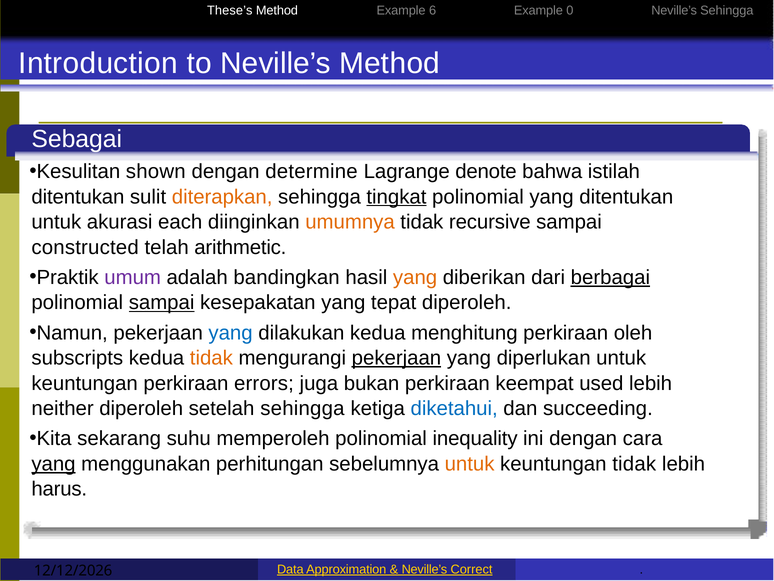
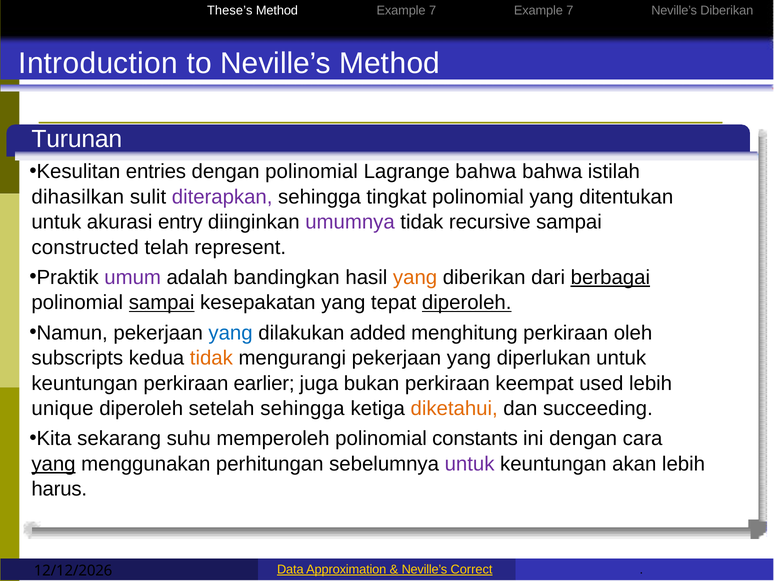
Method Example 6: 6 -> 7 (433, 11)
0: 0 -> 7 (570, 11)
Neville’s Sehingga: Sehingga -> Diberikan (727, 11)
Sebagai: Sebagai -> Turunan (77, 139)
shown: shown -> entries (156, 171)
dengan determine: determine -> polinomial (312, 171)
Lagrange denote: denote -> bahwa (486, 171)
ditentukan: ditentukan -> dihasilkan (78, 197)
diterapkan colour: orange -> purple (222, 197)
tingkat underline: present -> none (396, 197)
each: each -> entry (180, 222)
umumnya colour: orange -> purple (350, 222)
arithmetic: arithmetic -> represent (240, 247)
diperoleh underline: none -> present (467, 302)
dilakukan kedua: kedua -> added (378, 332)
pekerjaan underline: present -> none (396, 358)
errors: errors -> earlier (264, 383)
neither: neither -> unique (63, 408)
diketahui colour: blue -> orange (454, 408)
inequality: inequality -> constants (475, 438)
untuk colour: orange -> purple (470, 463)
keuntungan tidak: tidak -> akan (634, 463)
